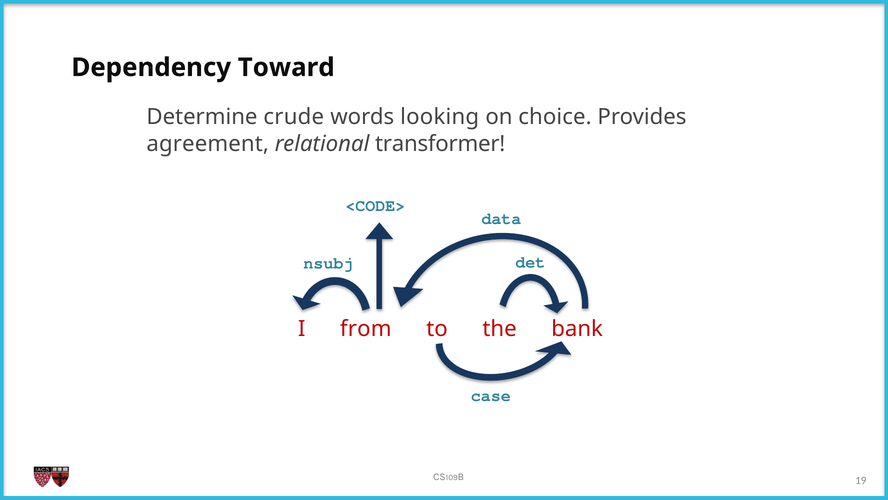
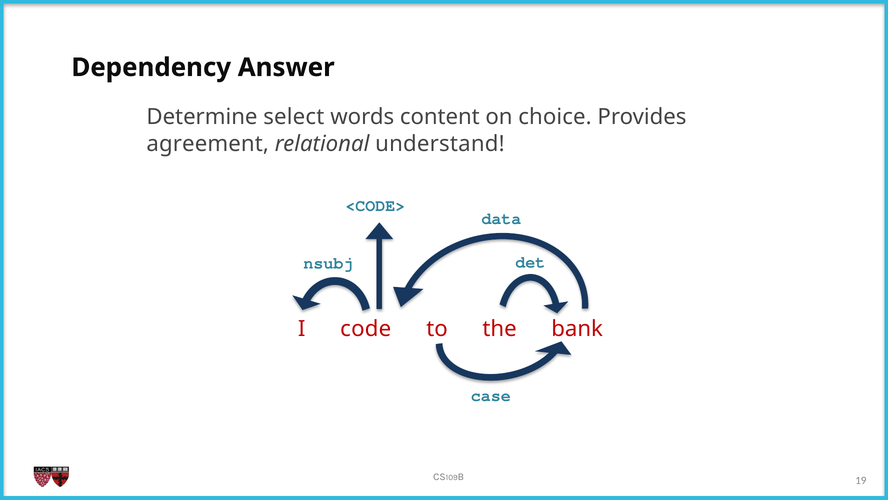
Toward: Toward -> Answer (286, 67)
crude: crude -> select (294, 117)
looking: looking -> content (440, 117)
transformer: transformer -> understand (440, 144)
from: from -> code (366, 329)
